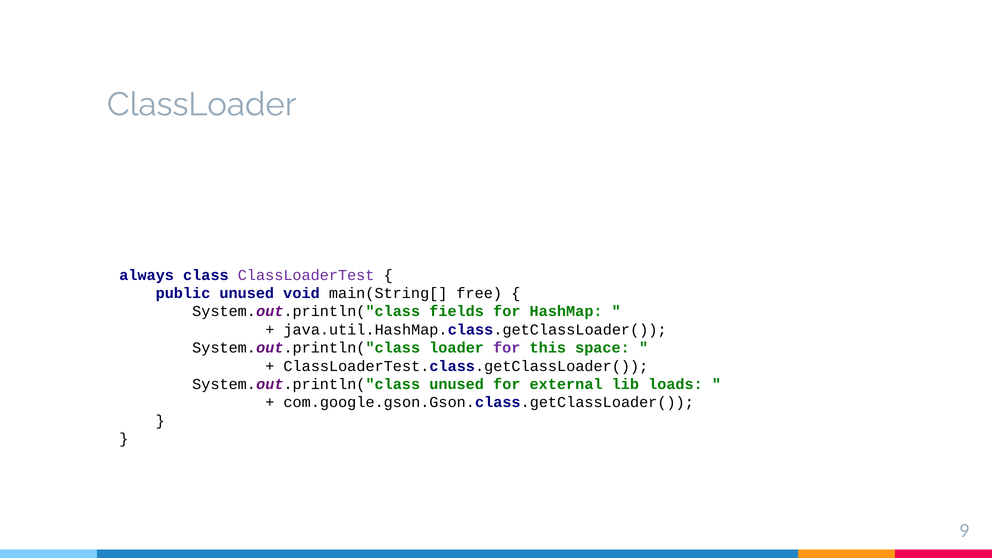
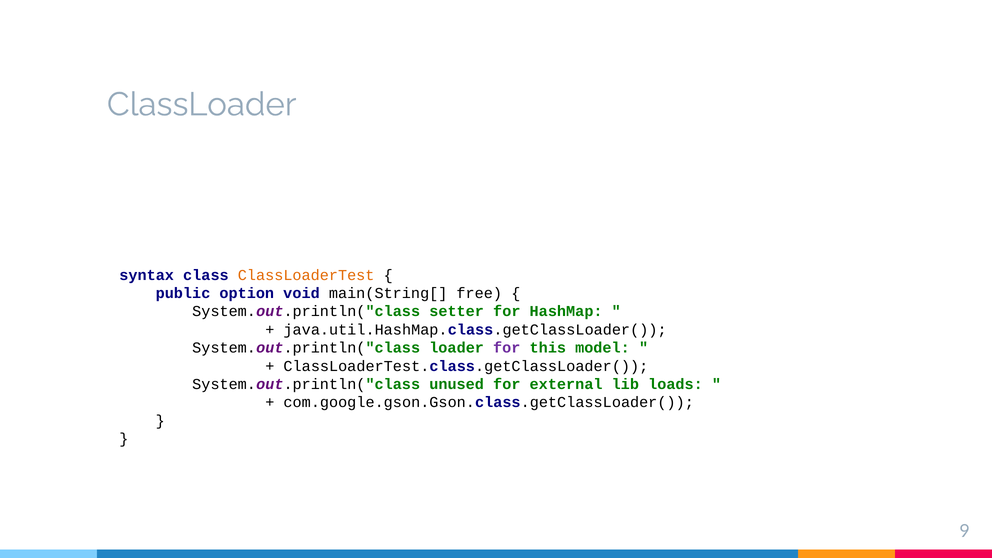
always: always -> syntax (147, 275)
ClassLoaderTest colour: purple -> orange (306, 275)
public unused: unused -> option (247, 293)
fields: fields -> setter (457, 311)
space: space -> model (602, 348)
